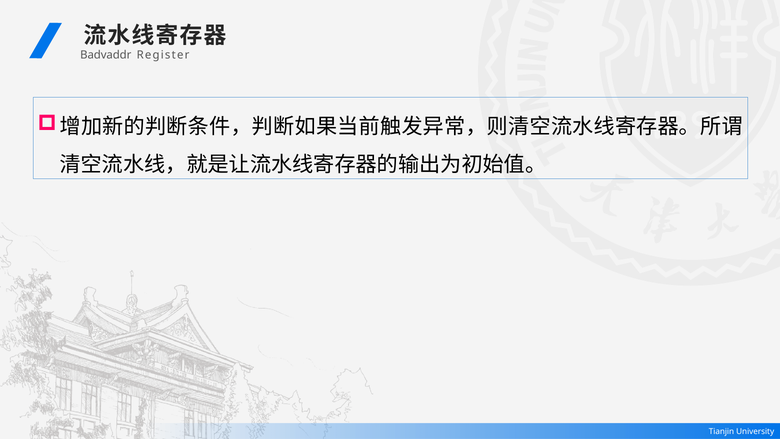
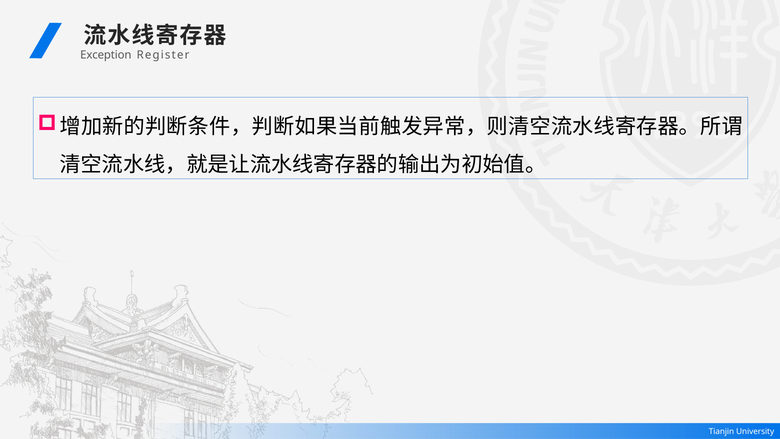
Badvaddr: Badvaddr -> Exception (106, 55)
